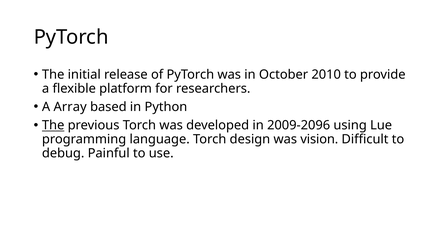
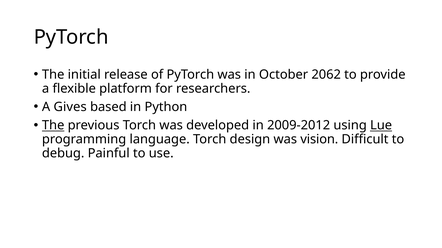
2010: 2010 -> 2062 (326, 75)
Array: Array -> Gives (70, 107)
2009-2096: 2009-2096 -> 2009-2012 (299, 126)
Lue underline: none -> present (381, 126)
